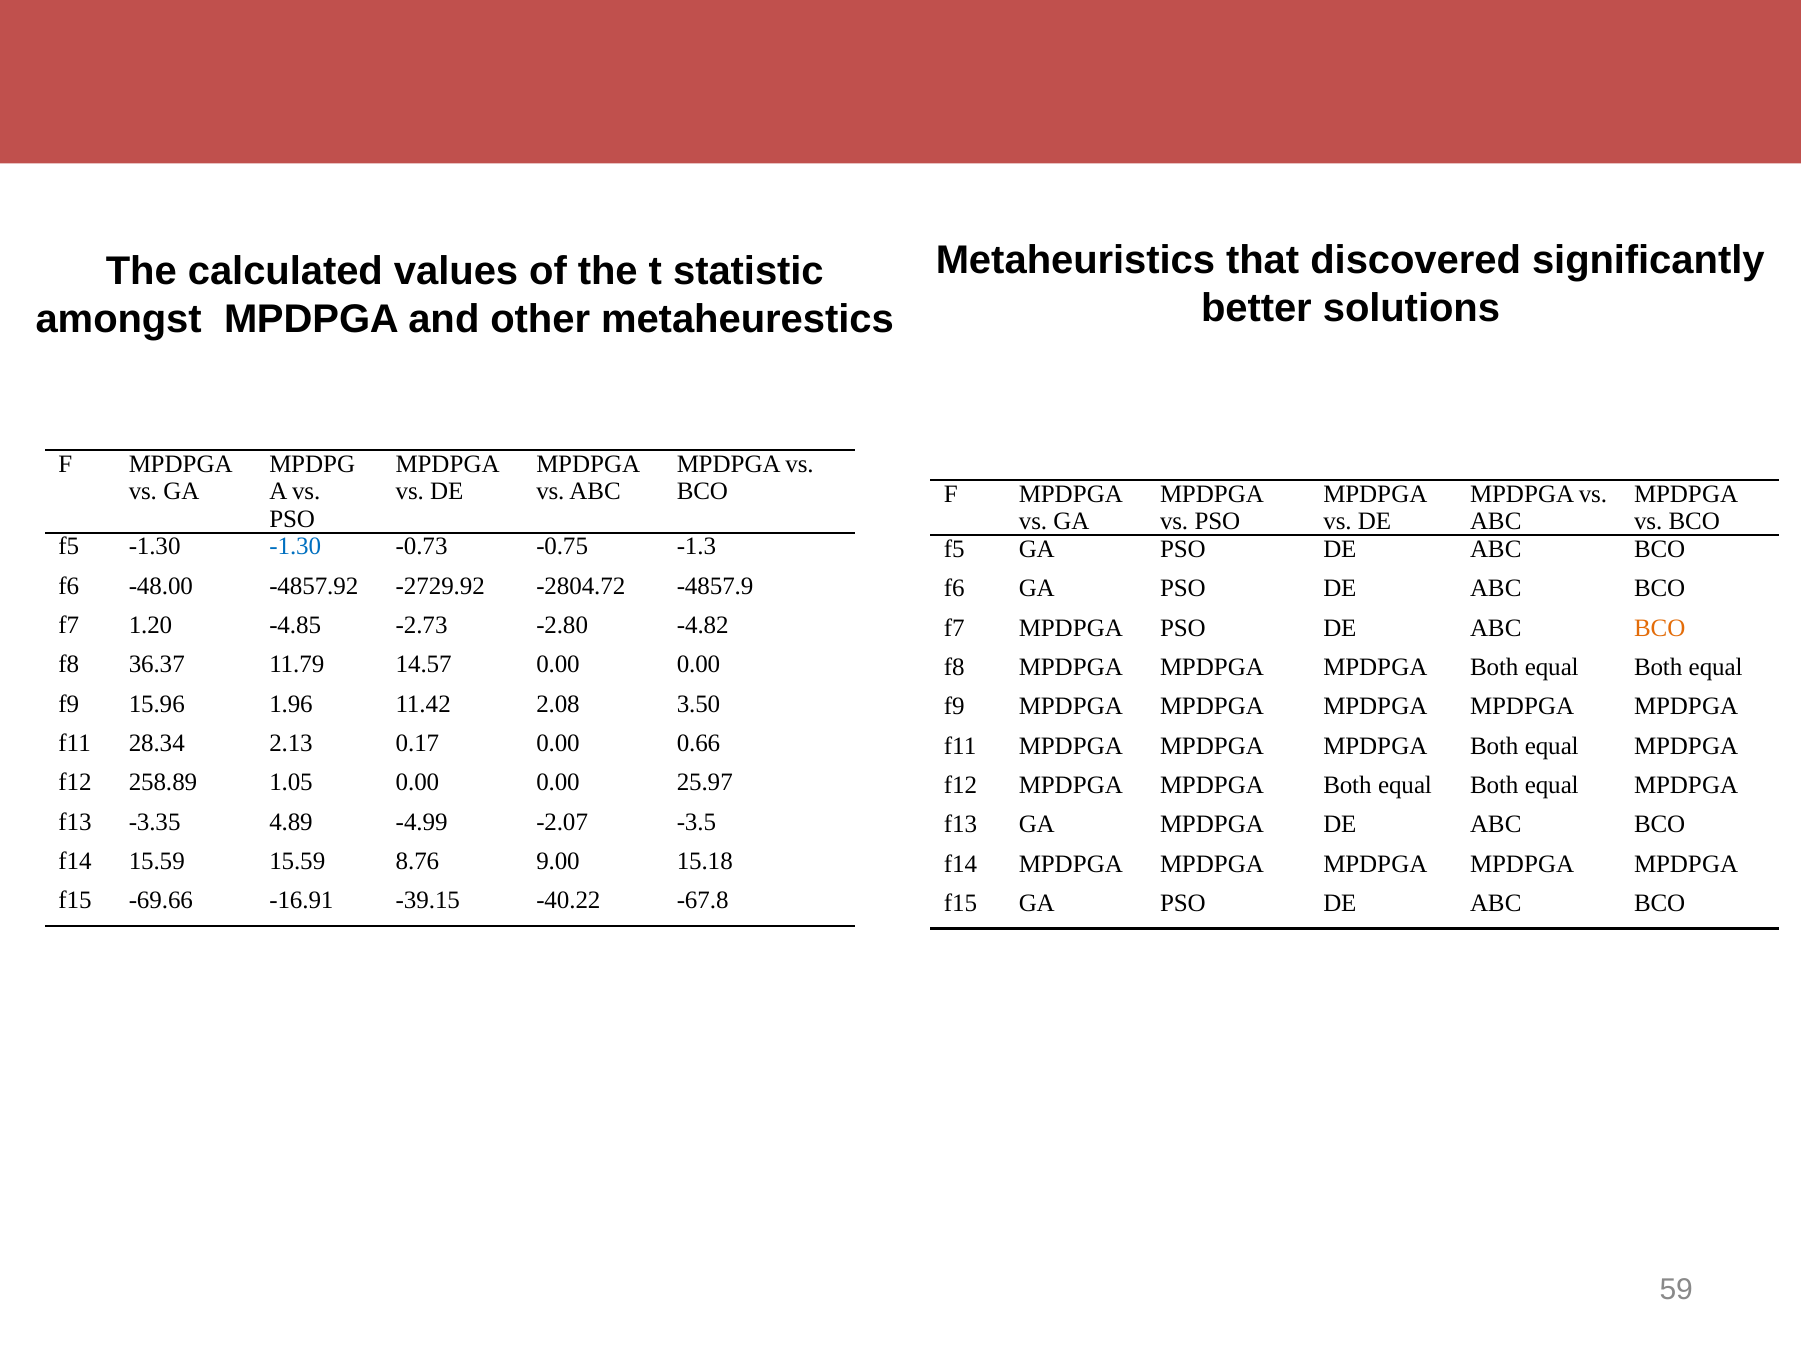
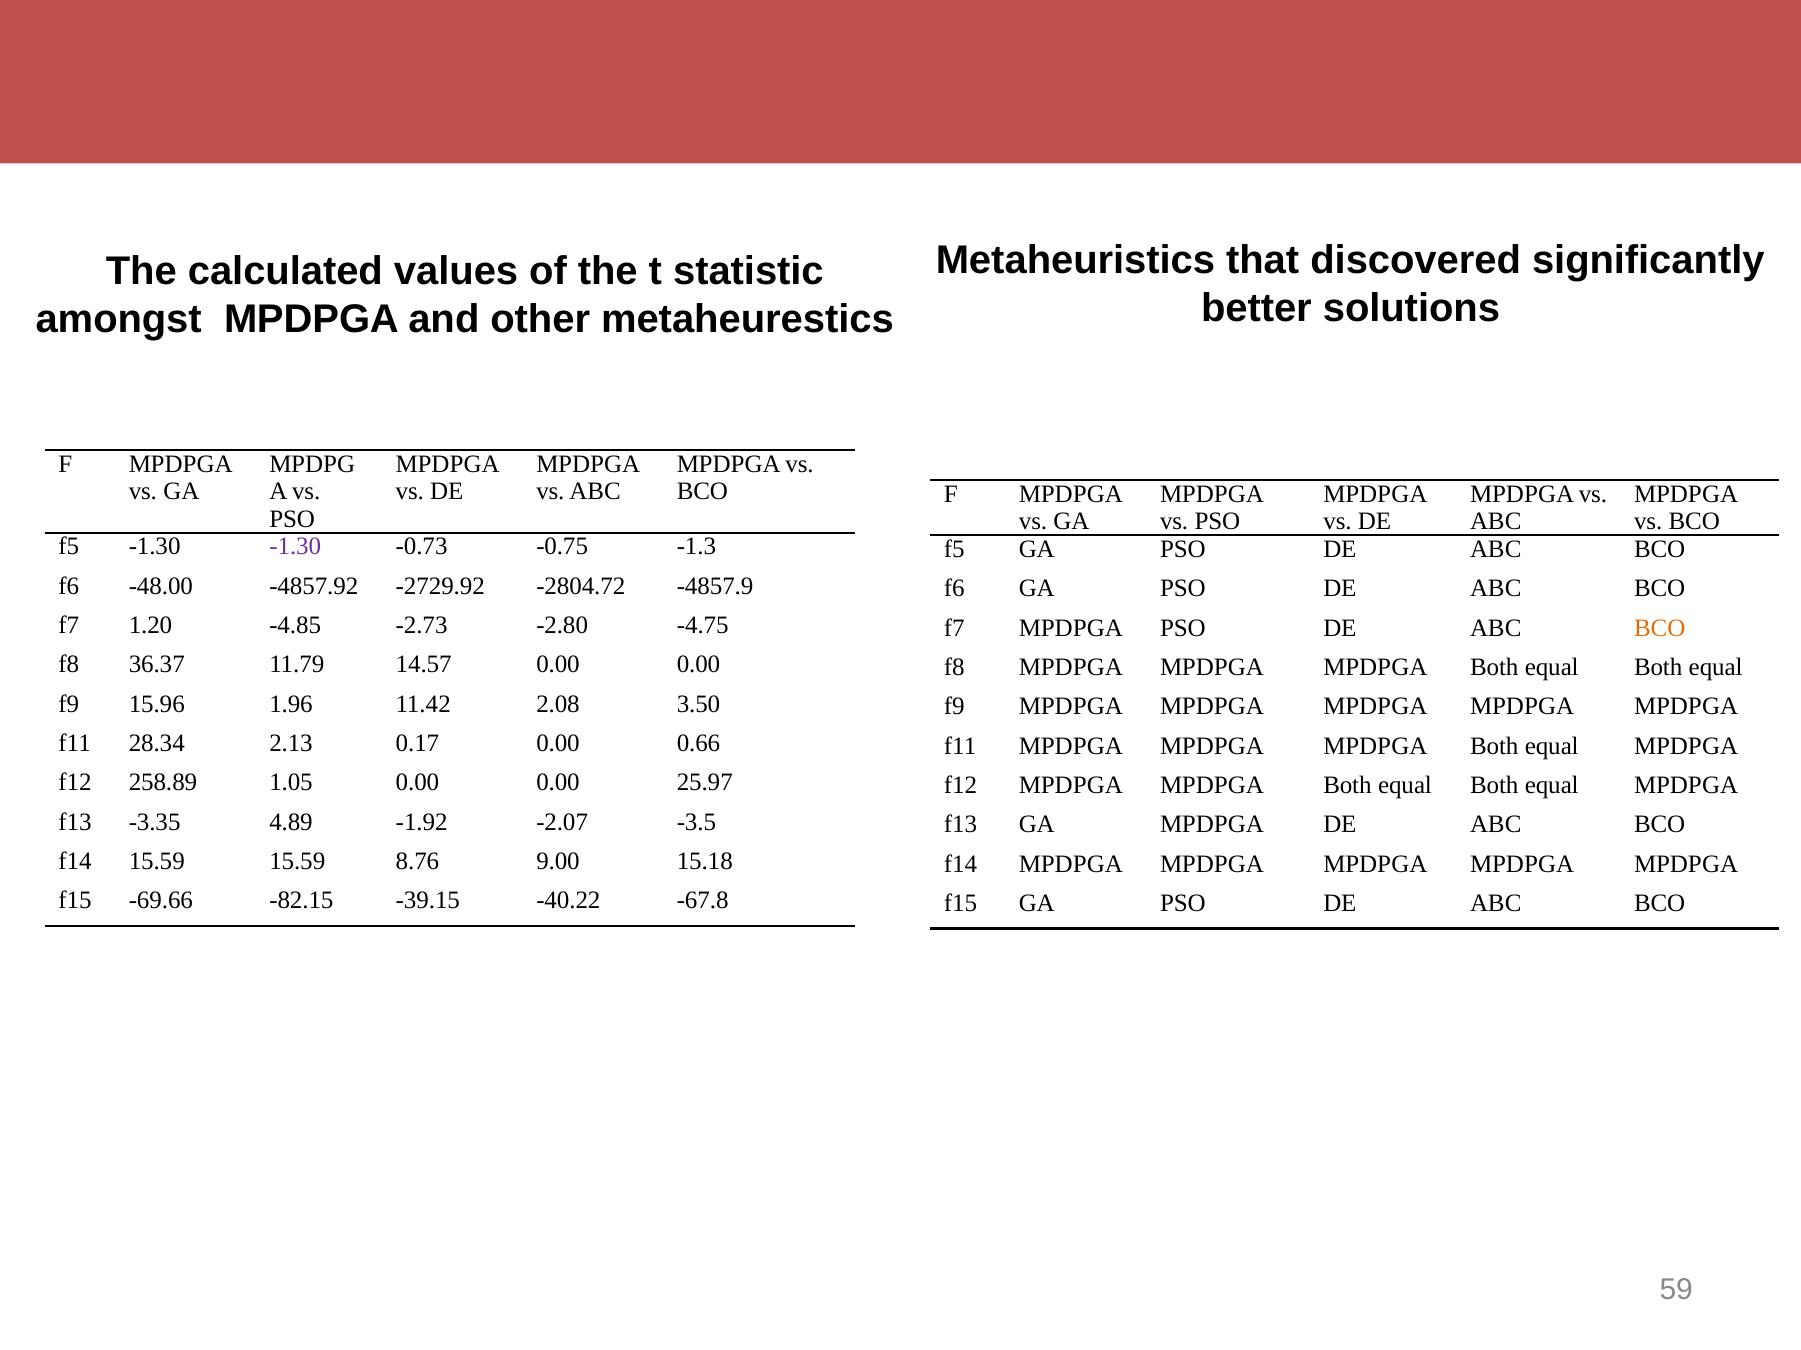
-1.30 colour: blue -> purple (295, 547)
-4.82: -4.82 -> -4.75 (703, 626)
-4.99: -4.99 -> -1.92 (422, 822)
-16.91: -16.91 -> -82.15 (301, 901)
